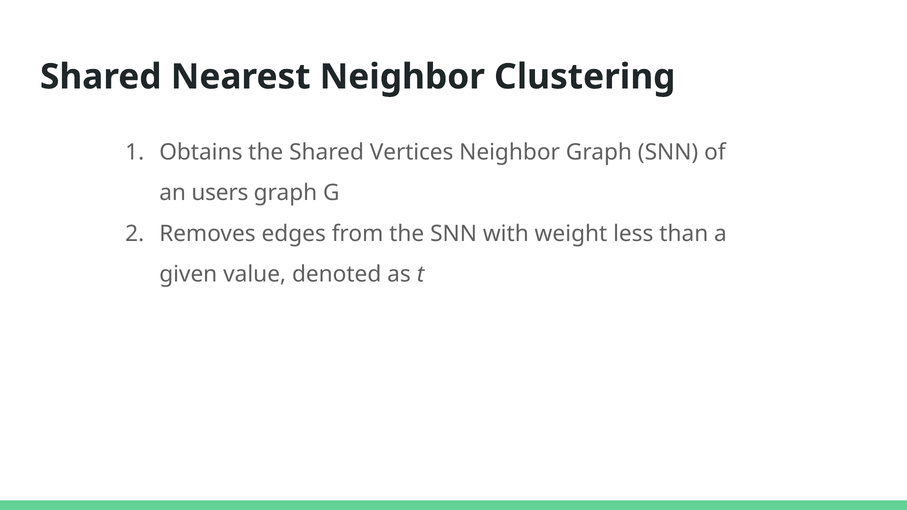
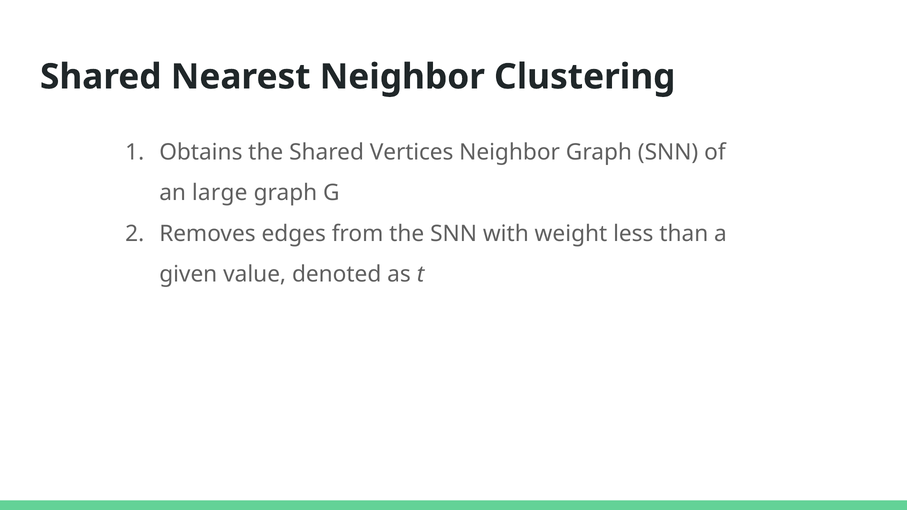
users: users -> large (220, 193)
